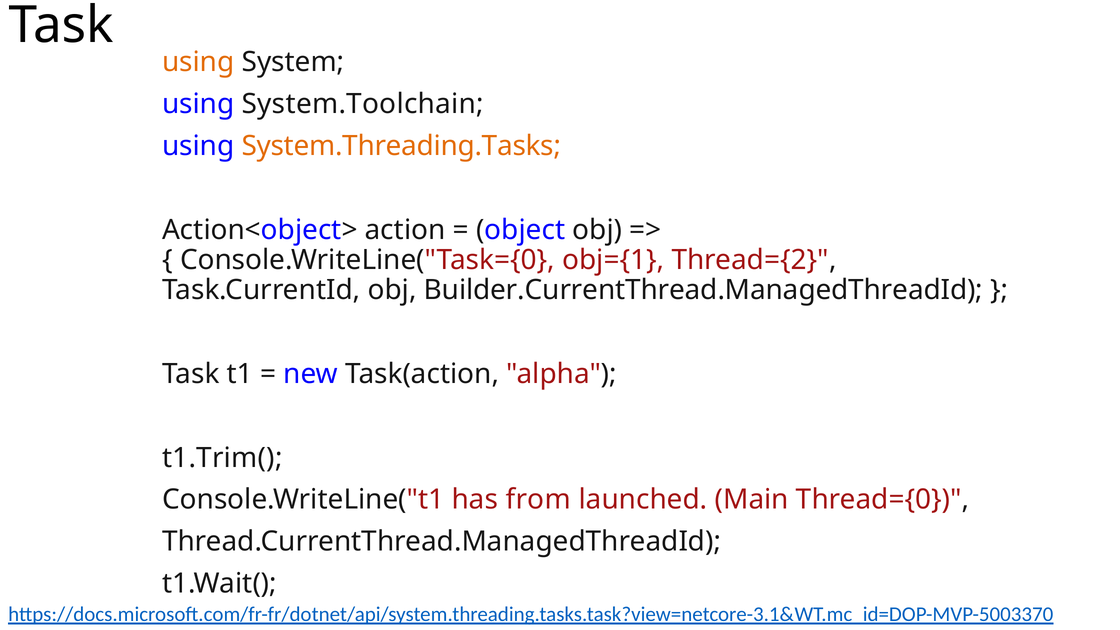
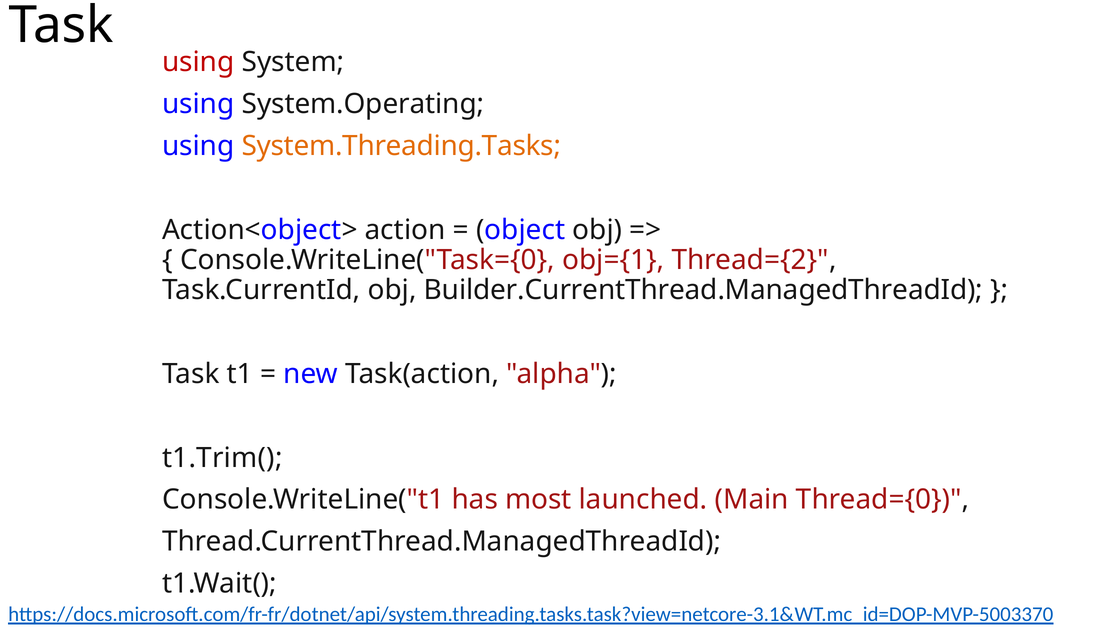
using colour: orange -> red (198, 62)
System.Toolchain: System.Toolchain -> System.Operating (363, 104)
from: from -> most (538, 500)
